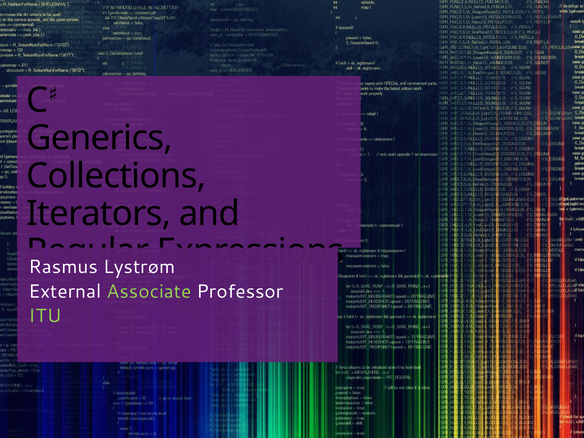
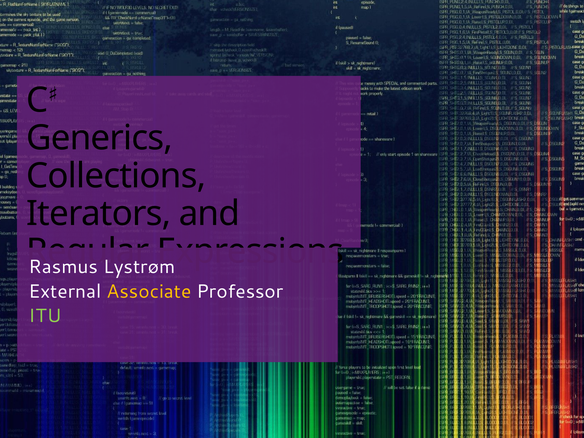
Associate colour: light green -> yellow (149, 291)
